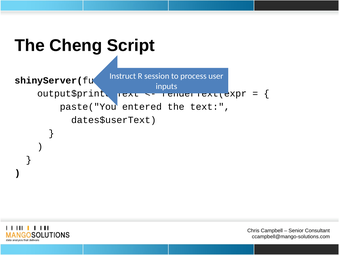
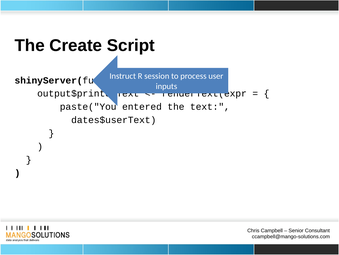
Cheng: Cheng -> Create (76, 45)
